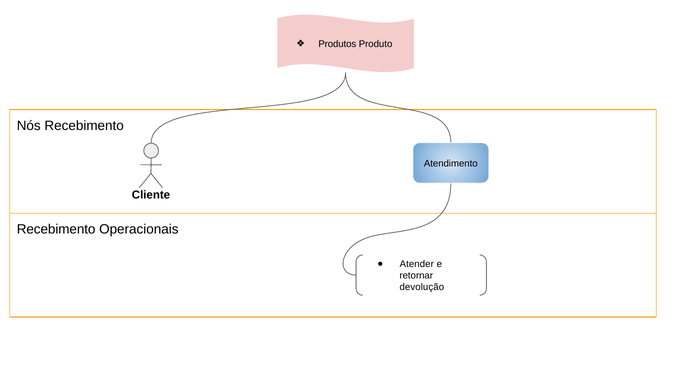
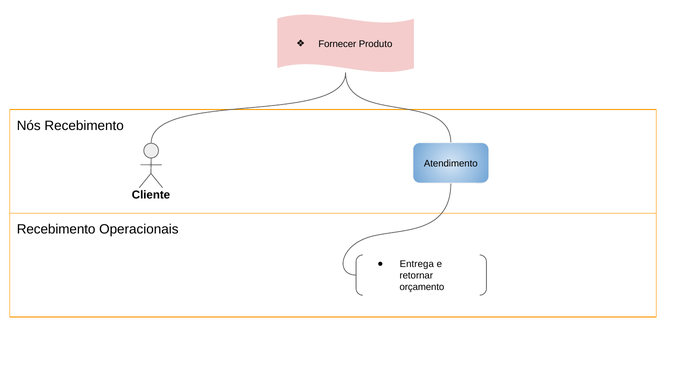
Produtos: Produtos -> Fornecer (337, 44)
Atender: Atender -> Entrega (417, 264)
devolução: devolução -> orçamento (422, 287)
